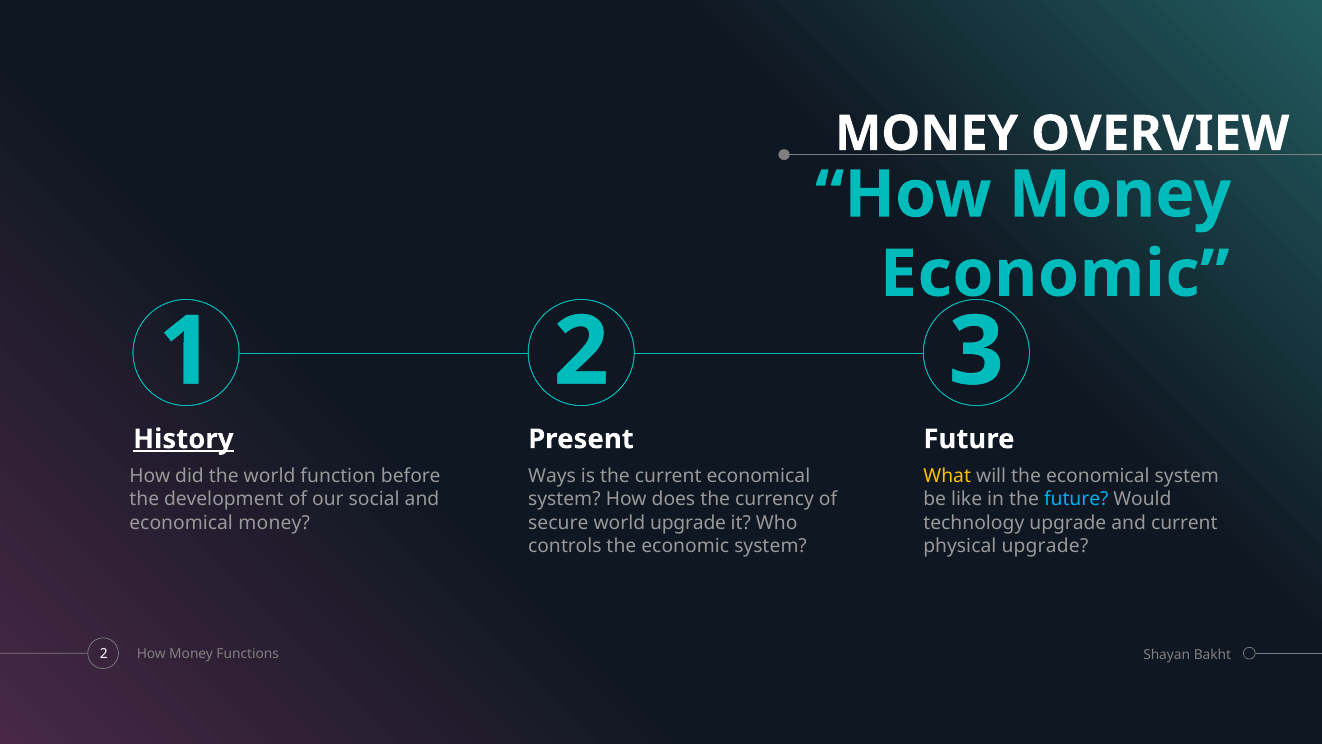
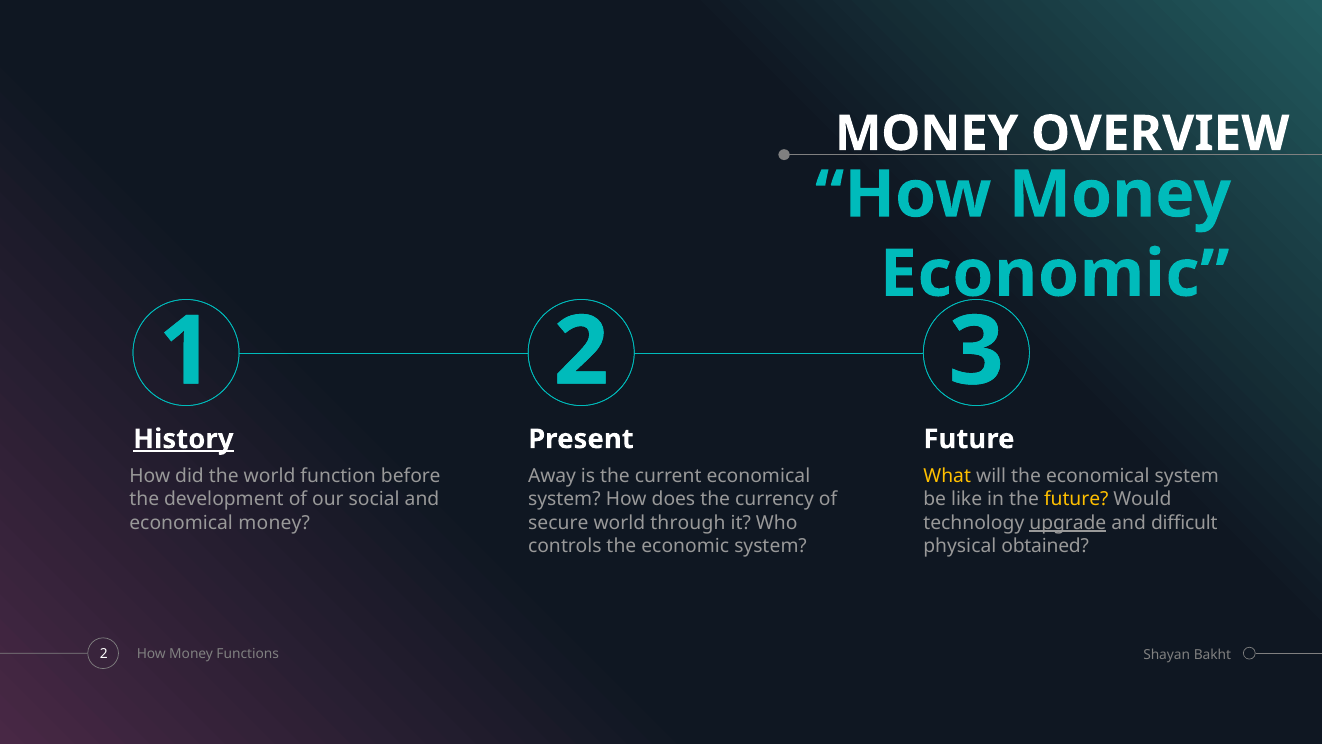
Ways: Ways -> Away (552, 476)
future colour: light blue -> yellow (1076, 499)
world upgrade: upgrade -> through (688, 522)
upgrade underline: none -> present (1068, 522)
and current: current -> difficult (1184, 522)
physical upgrade: upgrade -> obtained (1045, 546)
